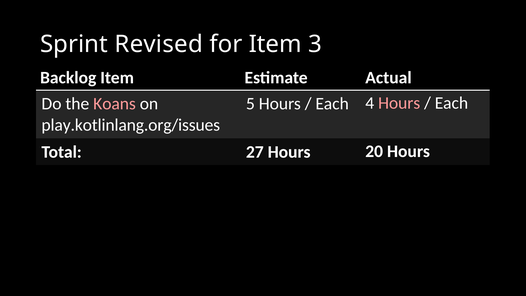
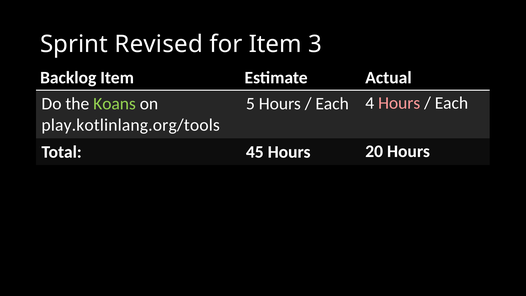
Koans colour: pink -> light green (115, 104)
play.kotlinlang.org/issues: play.kotlinlang.org/issues -> play.kotlinlang.org/tools (131, 125)
27: 27 -> 45 (255, 152)
